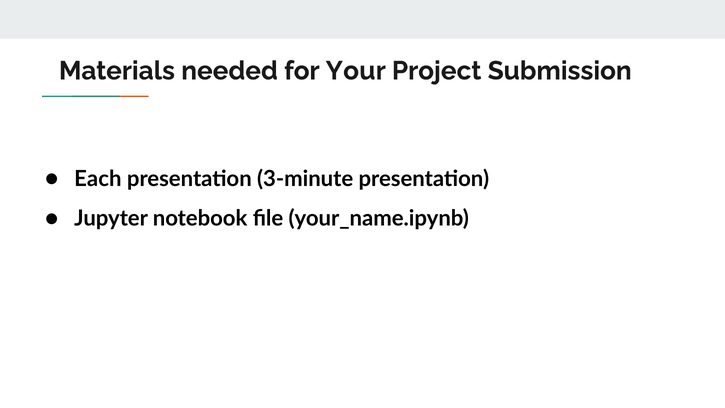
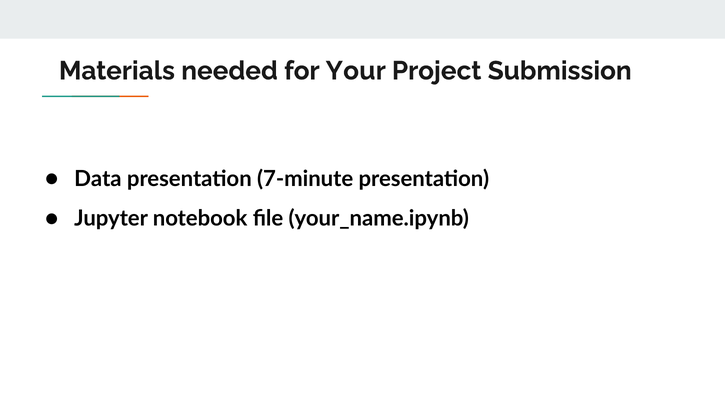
Each: Each -> Data (98, 179)
3-minute: 3-minute -> 7-minute (305, 179)
